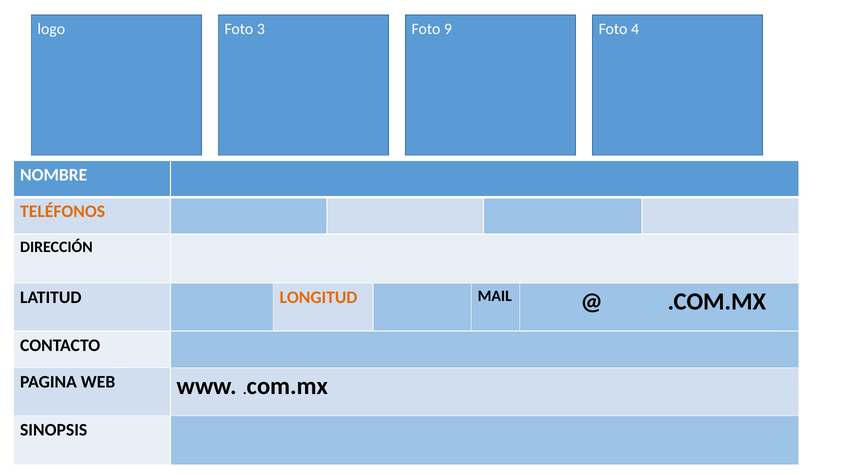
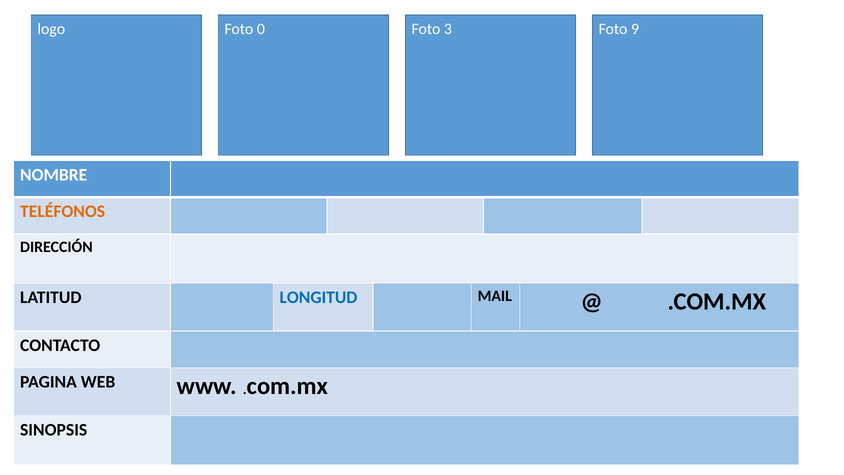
3: 3 -> 0 (261, 29)
9: 9 -> 3 (448, 29)
4: 4 -> 9 (635, 29)
LONGITUD colour: orange -> blue (319, 297)
